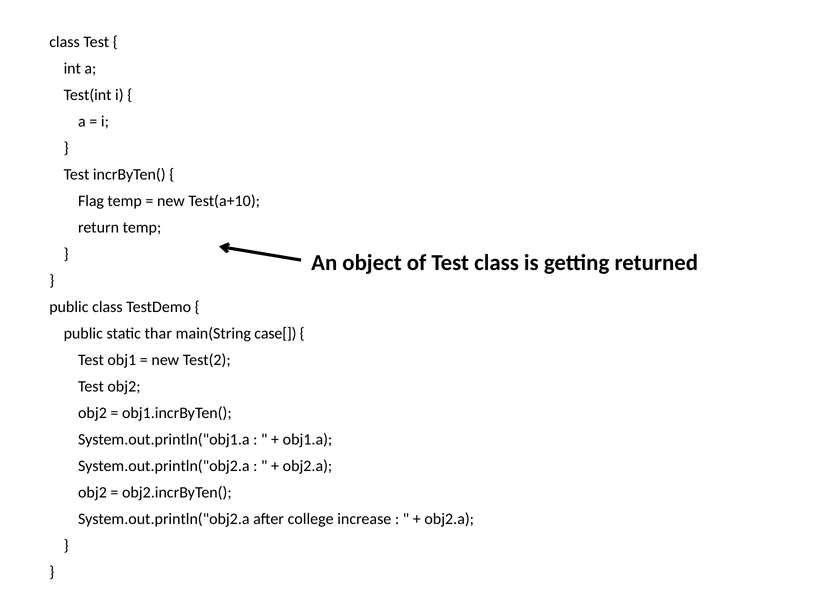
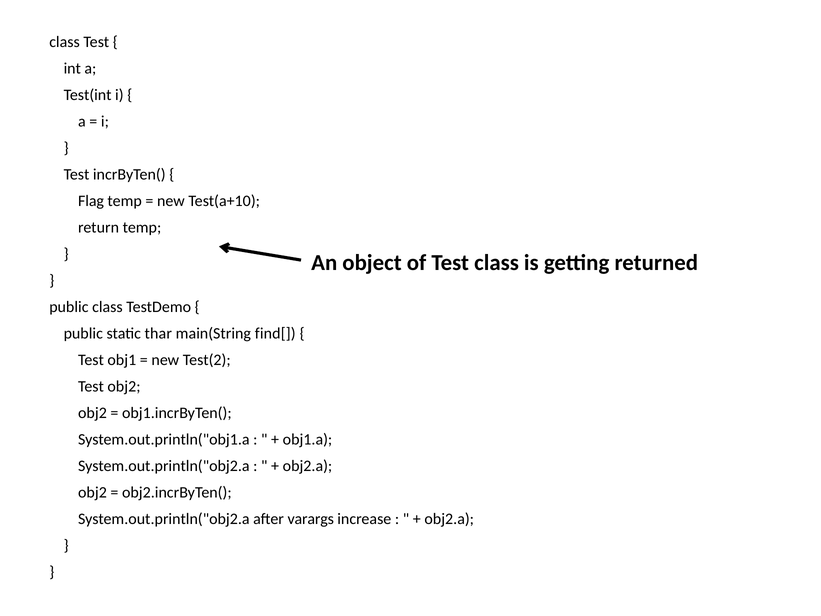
case[: case[ -> find[ (275, 333)
college: college -> varargs (311, 519)
